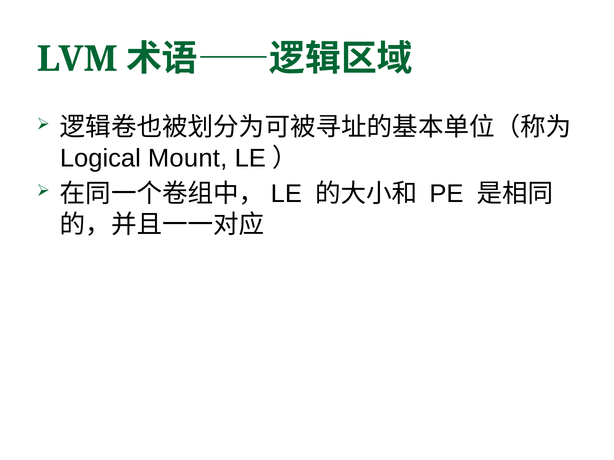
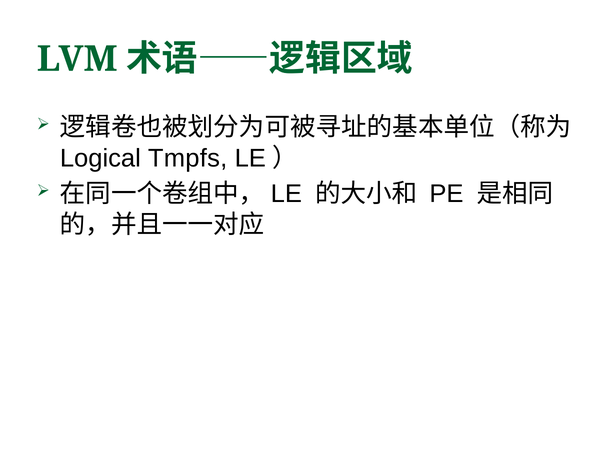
Mount: Mount -> Tmpfs (188, 158)
